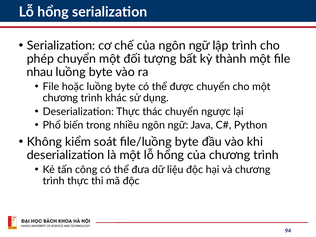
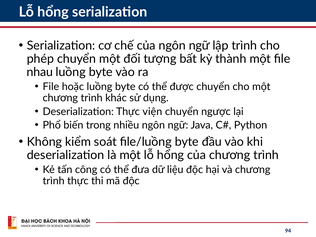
thác: thác -> viện (152, 112)
